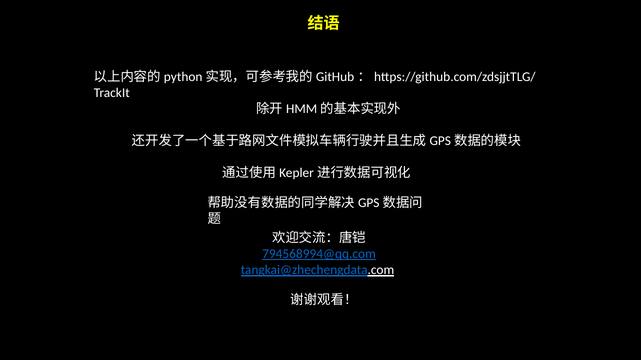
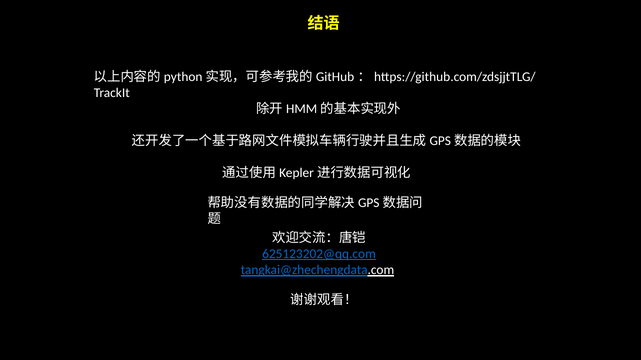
794568994@qq.com: 794568994@qq.com -> 625123202@qq.com (319, 254)
